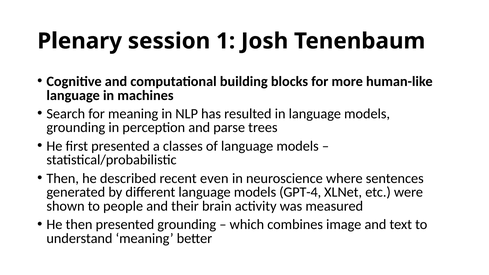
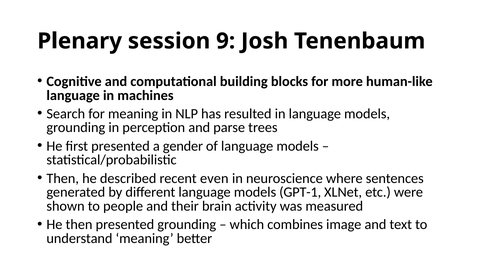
1: 1 -> 9 (226, 41)
classes: classes -> gender (183, 146)
GPT-4: GPT-4 -> GPT-1 (300, 192)
